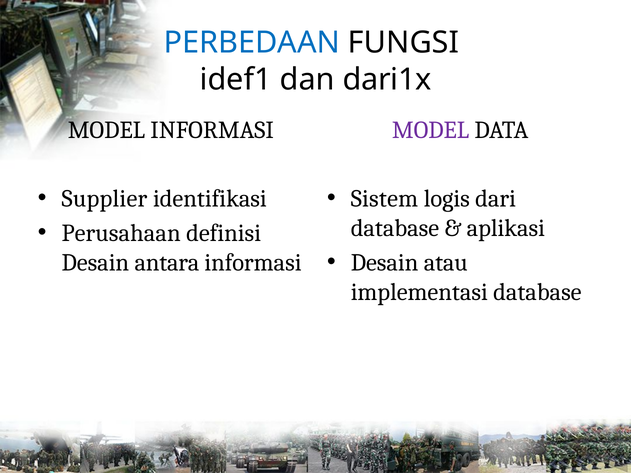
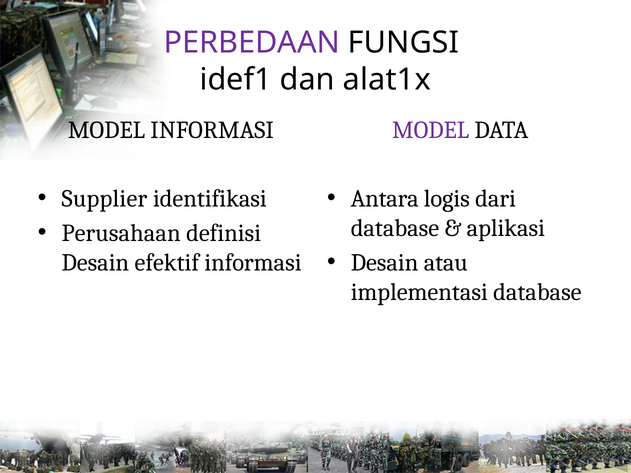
PERBEDAAN colour: blue -> purple (252, 43)
dari1x: dari1x -> alat1x (387, 79)
Sistem: Sistem -> Antara (385, 199)
antara: antara -> efektif (167, 263)
